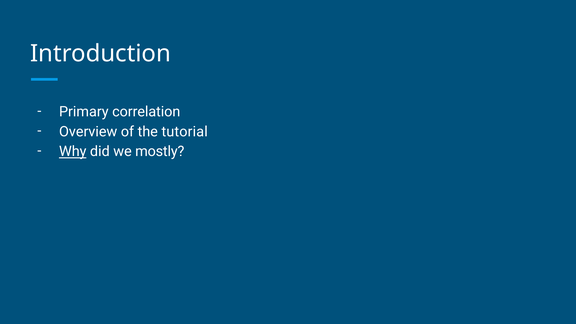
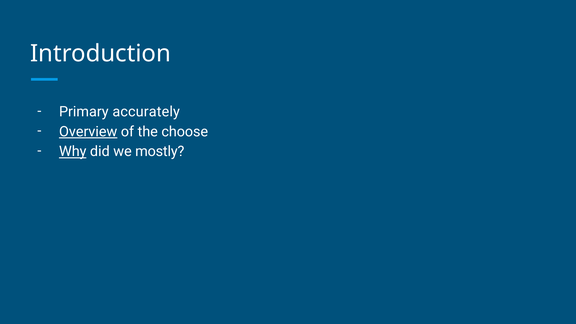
correlation: correlation -> accurately (146, 112)
Overview underline: none -> present (88, 132)
tutorial: tutorial -> choose (185, 132)
